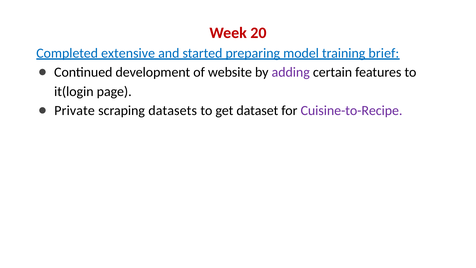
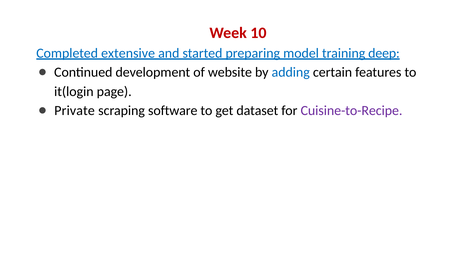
20: 20 -> 10 (258, 33)
brief: brief -> deep (384, 53)
adding colour: purple -> blue (291, 72)
datasets: datasets -> software (173, 111)
